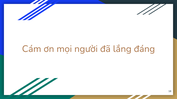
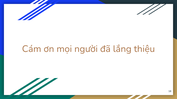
đáng: đáng -> thiệu (144, 49)
